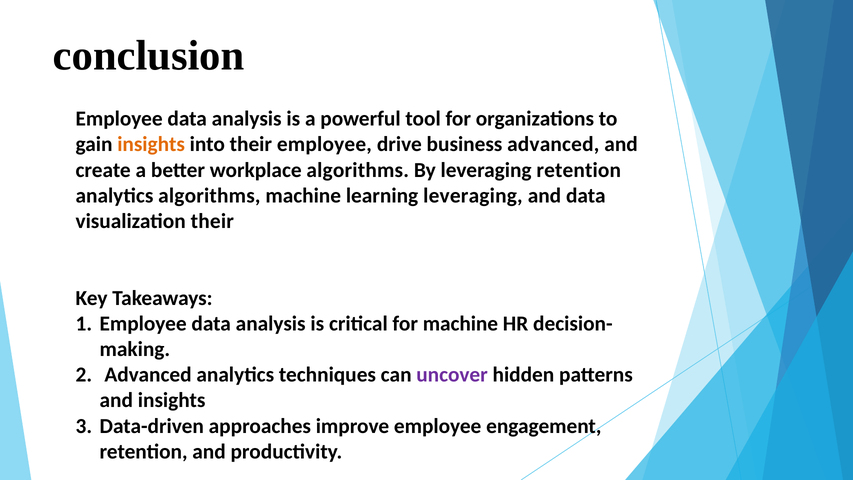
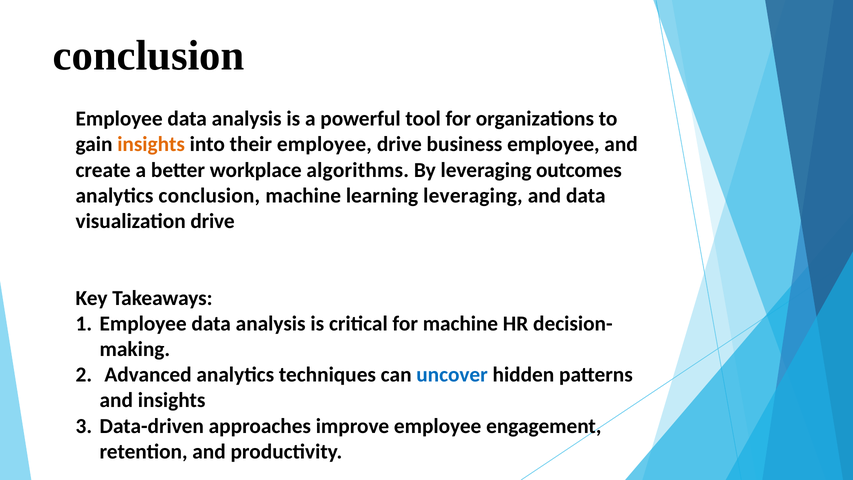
business advanced: advanced -> employee (553, 144)
leveraging retention: retention -> outcomes (579, 170)
analytics algorithms: algorithms -> conclusion (209, 195)
visualization their: their -> drive (213, 221)
uncover colour: purple -> blue (452, 375)
